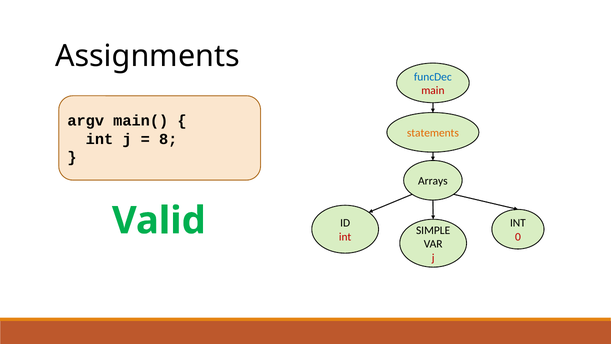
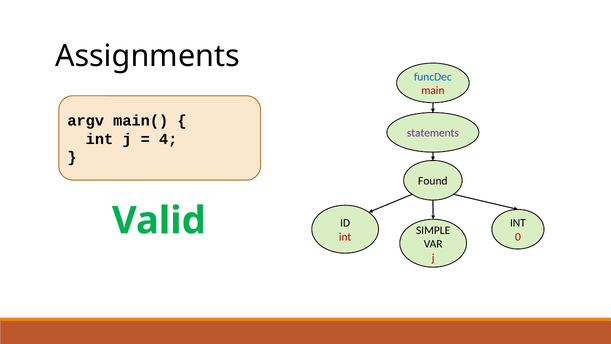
statements colour: orange -> purple (433, 133)
8: 8 -> 4 (168, 139)
Arrays: Arrays -> Found (433, 181)
